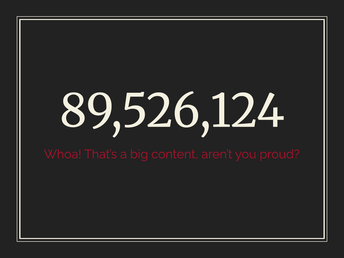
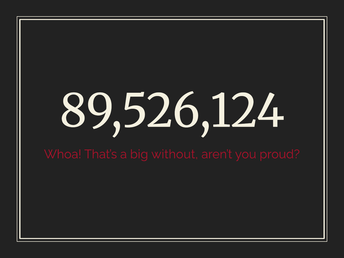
content: content -> without (175, 154)
